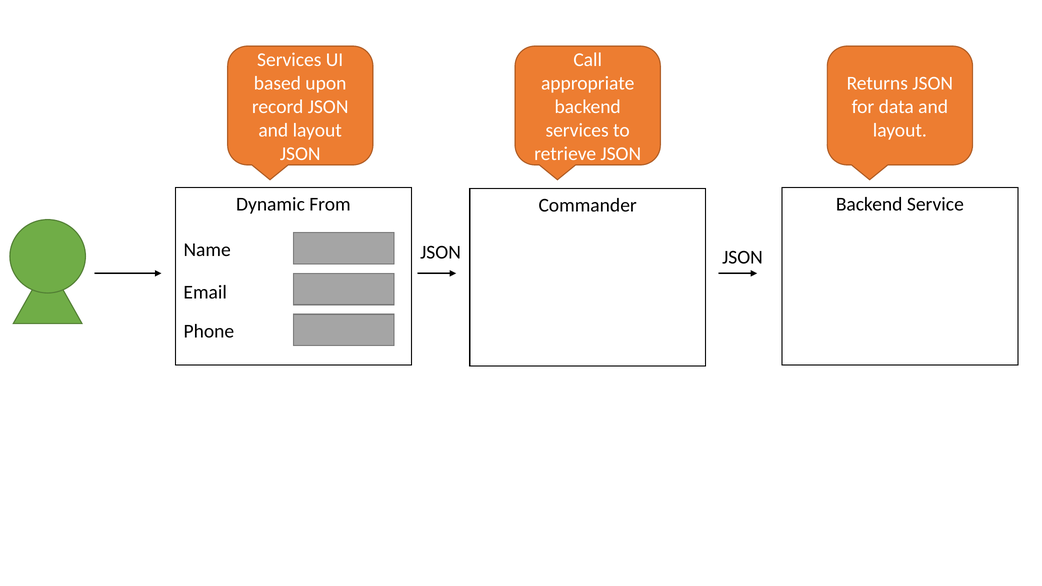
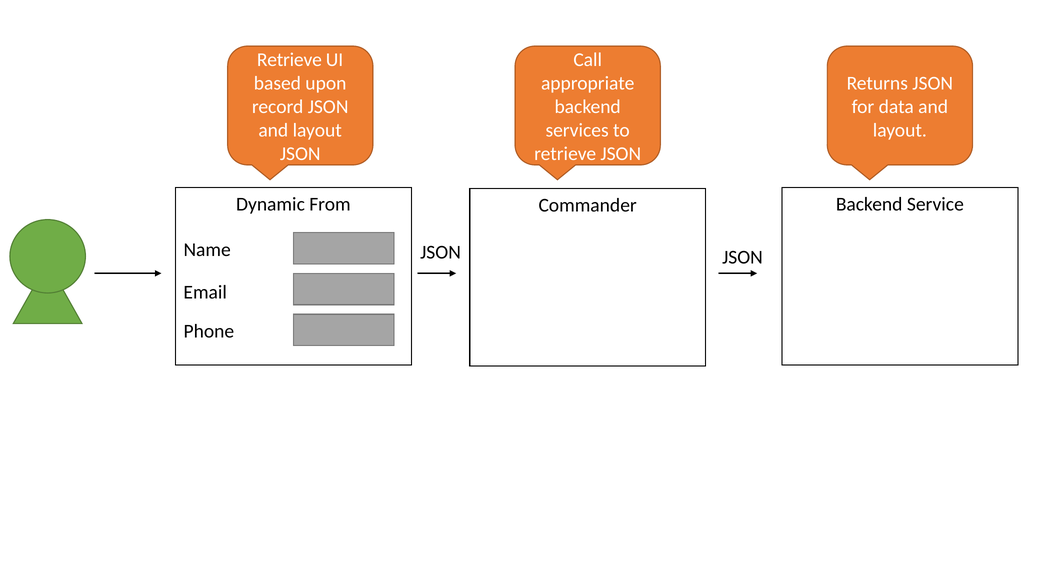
Services: Services -> Retrieve (289, 60)
